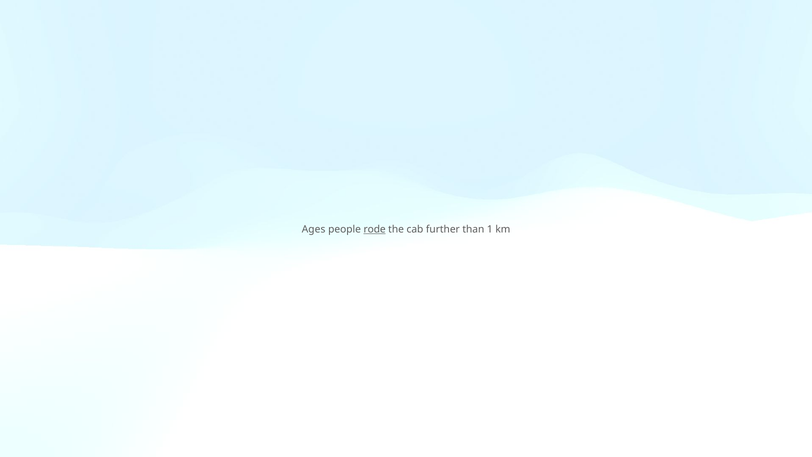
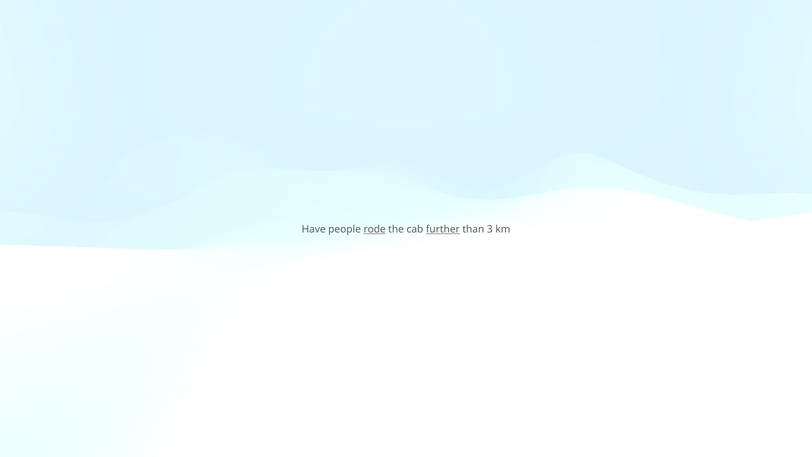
Ages: Ages -> Have (314, 229)
further underline: none -> present (443, 229)
1: 1 -> 3 (490, 229)
